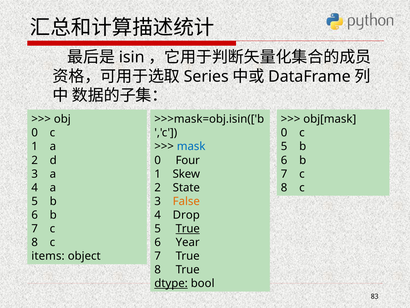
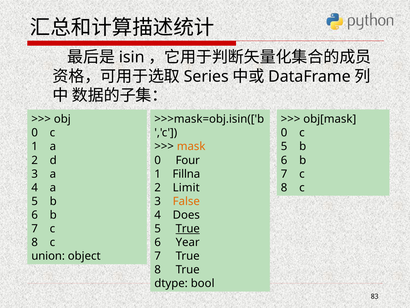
mask colour: blue -> orange (191, 146)
Skew: Skew -> Fillna (186, 174)
State: State -> Limit (186, 187)
Drop: Drop -> Does (186, 215)
items: items -> union (48, 256)
dtype underline: present -> none (171, 283)
